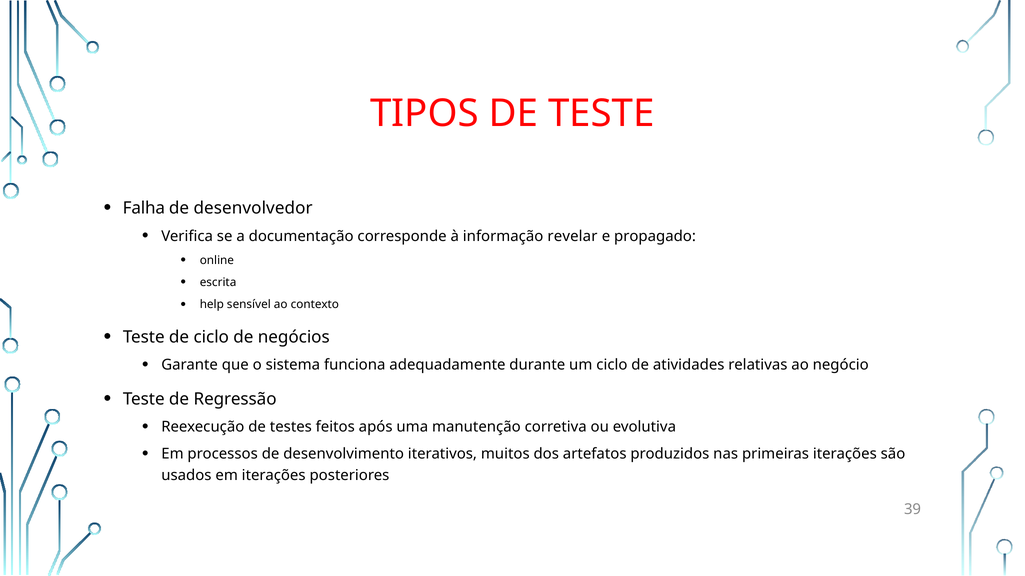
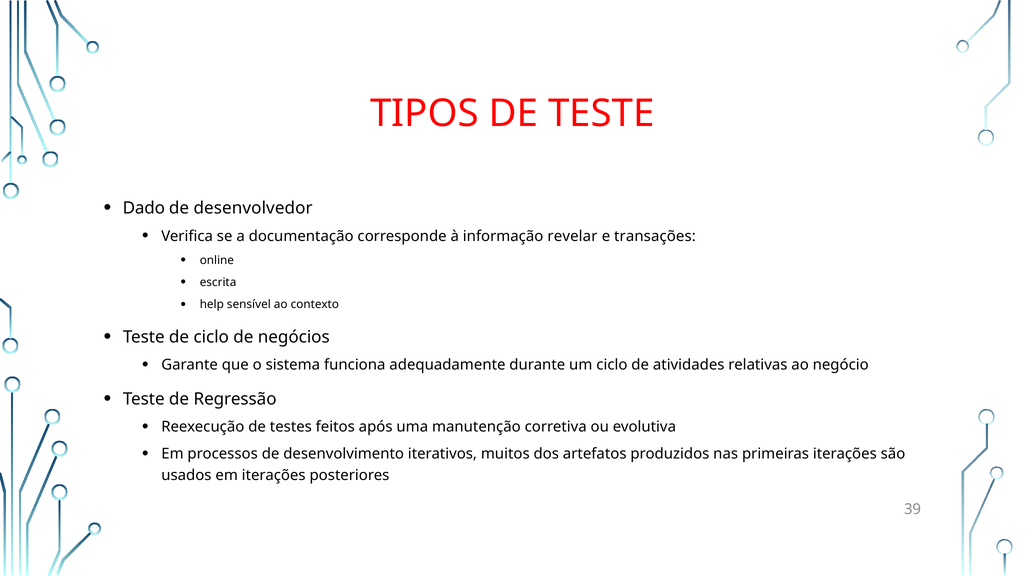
Falha: Falha -> Dado (144, 208)
propagado: propagado -> transações (655, 236)
